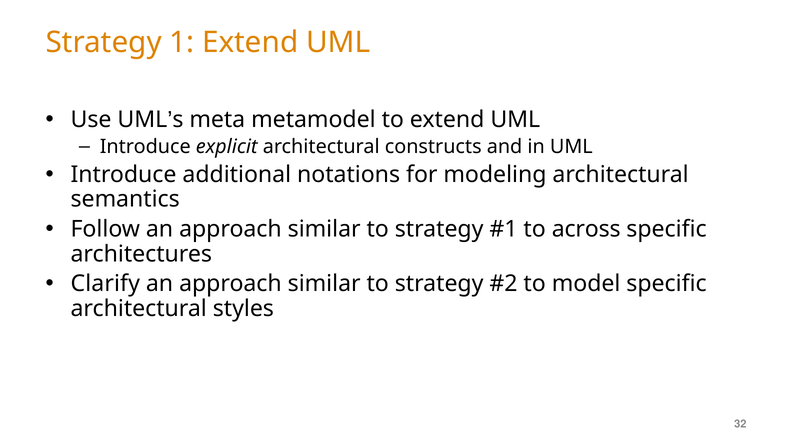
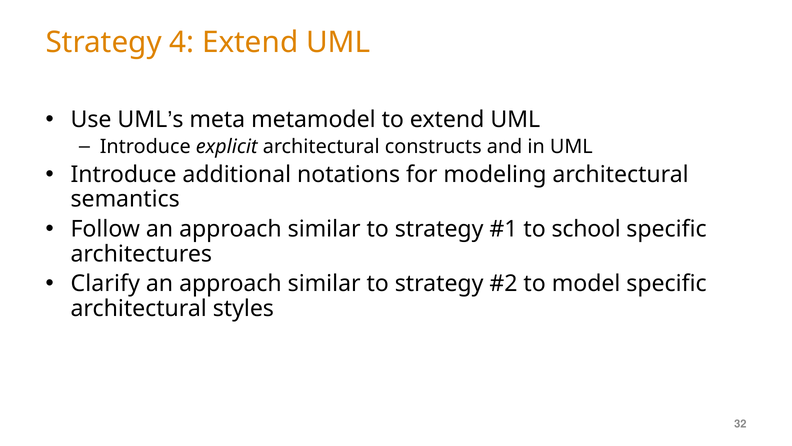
1: 1 -> 4 (182, 43)
across: across -> school (586, 229)
